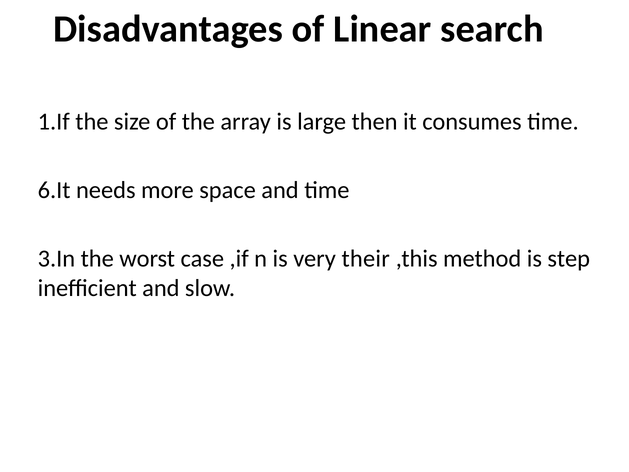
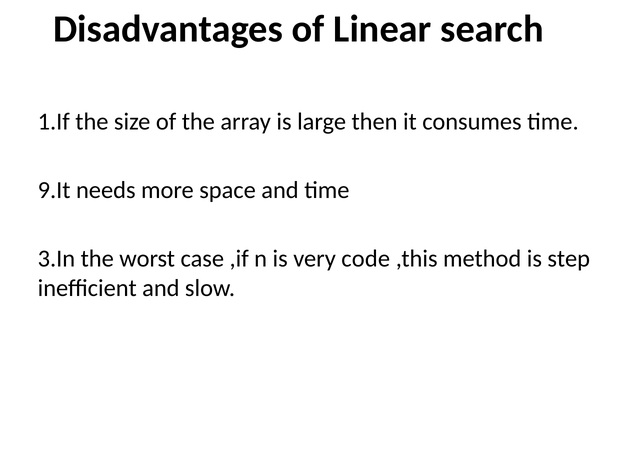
6.It: 6.It -> 9.It (54, 190)
their: their -> code (366, 259)
